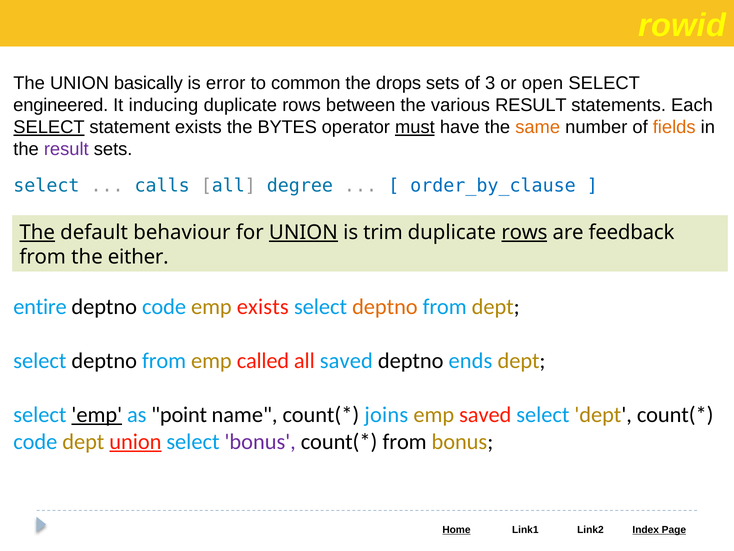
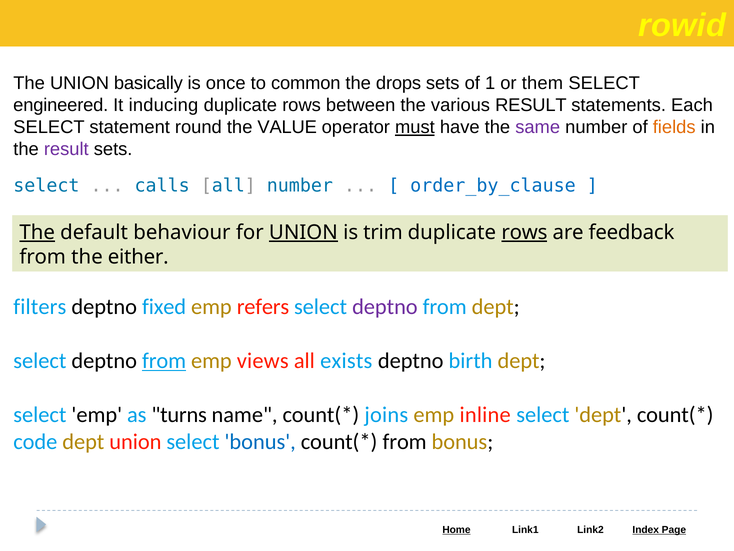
error: error -> once (226, 83)
3: 3 -> 1 (490, 83)
open: open -> them (542, 83)
SELECT underline: present -> none (49, 127)
statement exists: exists -> round (198, 127)
BYTES: BYTES -> VALUE (287, 127)
same colour: orange -> purple (538, 127)
all degree: degree -> number (300, 186)
entire: entire -> filters (40, 307)
deptno code: code -> fixed (164, 307)
emp exists: exists -> refers (263, 307)
deptno colour: orange -> purple (385, 307)
from underline: none -> present (164, 361)
called: called -> views (263, 361)
all saved: saved -> exists (346, 361)
ends: ends -> birth (471, 361)
emp underline: present -> none (97, 414)
point: point -> turns (179, 414)
emp saved: saved -> inline (485, 414)
union underline: present -> none (135, 441)
bonus colour: purple -> blue (260, 441)
